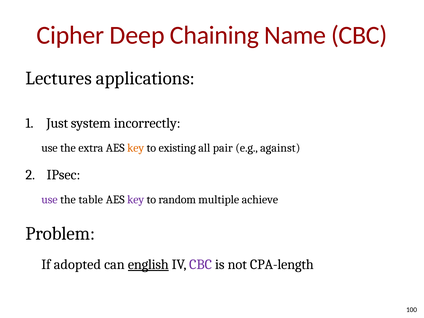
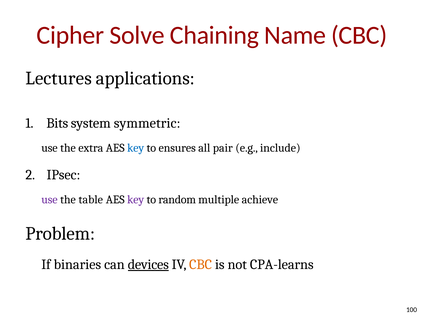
Deep: Deep -> Solve (137, 35)
Just: Just -> Bits (57, 123)
incorrectly: incorrectly -> symmetric (147, 123)
key colour: orange -> blue (136, 148)
existing: existing -> ensures (177, 148)
against: against -> include (280, 148)
adopted: adopted -> binaries (77, 264)
english: english -> devices (148, 264)
CBC colour: purple -> orange (201, 264)
CPA-length: CPA-length -> CPA-learns (282, 264)
